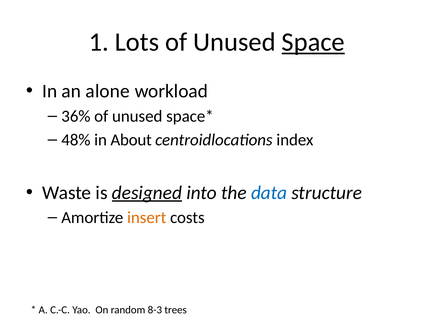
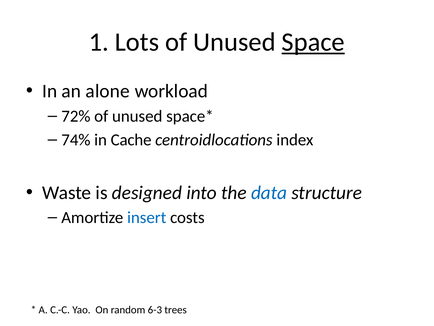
36%: 36% -> 72% (76, 116)
48%: 48% -> 74% (76, 140)
About: About -> Cache (131, 140)
designed underline: present -> none (147, 192)
insert colour: orange -> blue (147, 217)
8-3: 8-3 -> 6-3 (155, 310)
